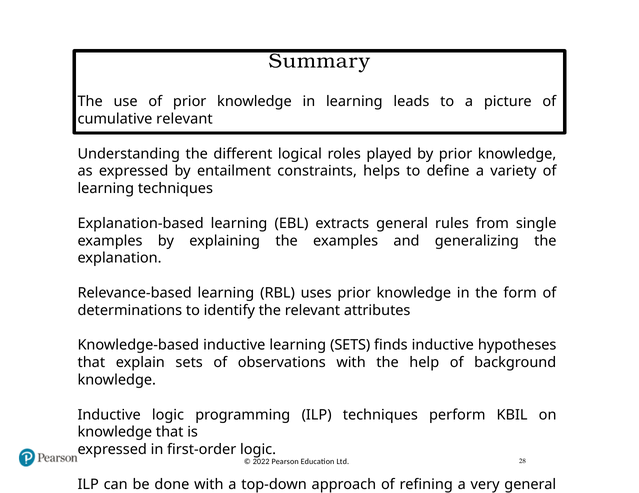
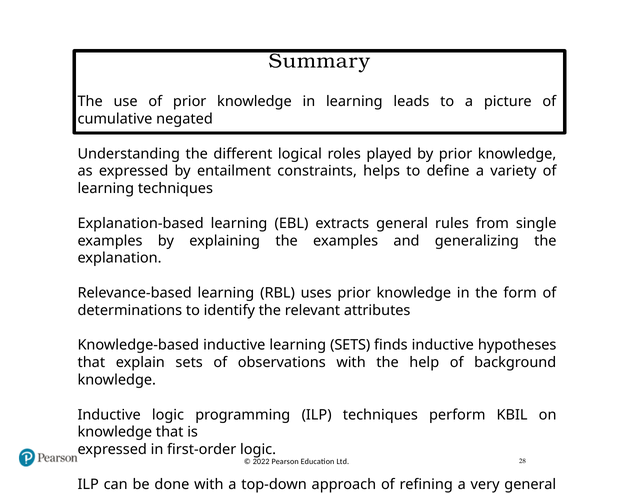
cumulative relevant: relevant -> negated (185, 119)
